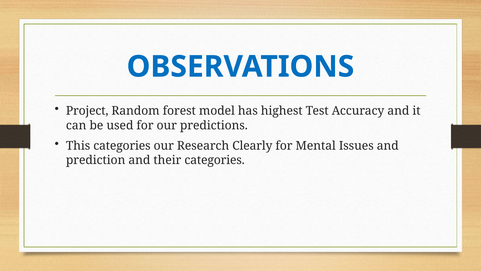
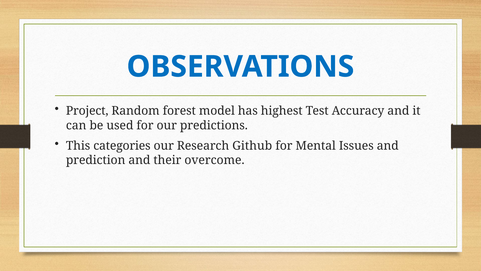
Clearly: Clearly -> Github (252, 145)
their categories: categories -> overcome (215, 160)
